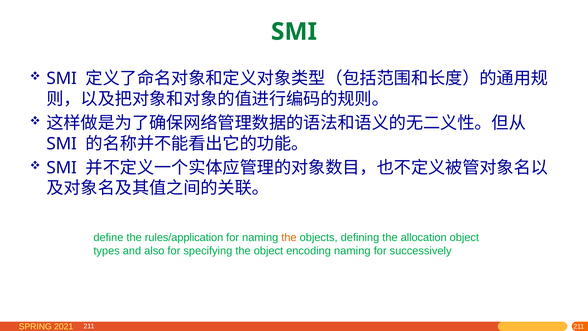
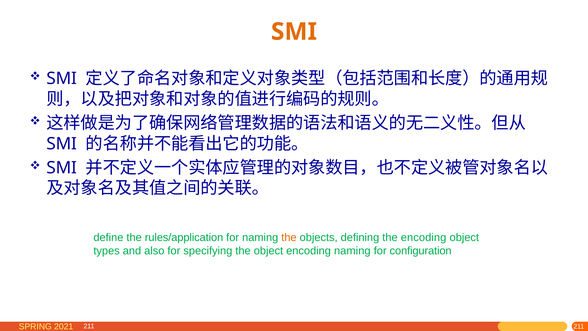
SMI colour: green -> orange (294, 32)
the allocation: allocation -> encoding (424, 238)
successively: successively -> configuration (421, 251)
